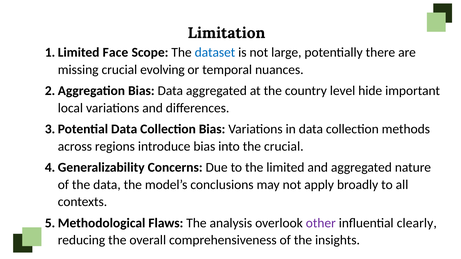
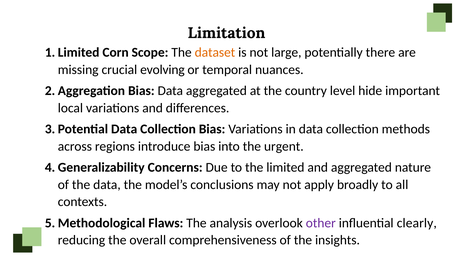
Face: Face -> Corn (116, 52)
dataset colour: blue -> orange (215, 52)
the crucial: crucial -> urgent (284, 146)
